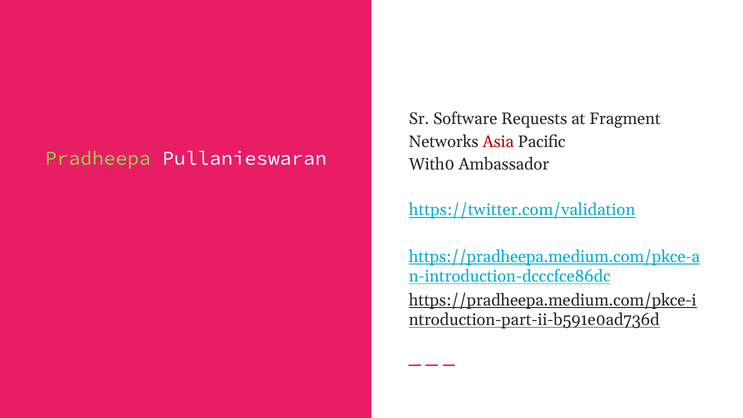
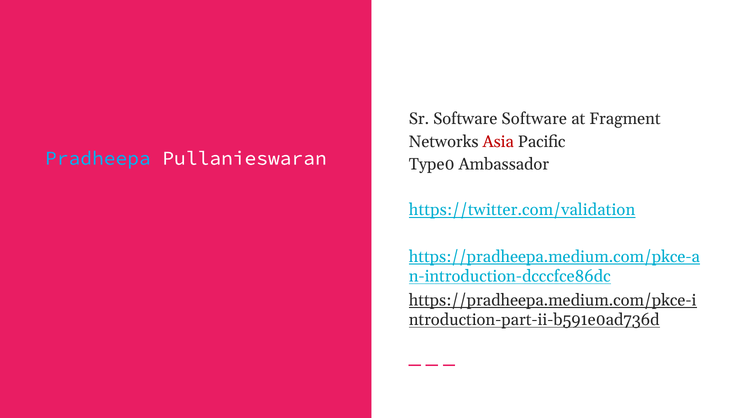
Software Requests: Requests -> Software (534, 119)
Pradheepa colour: light green -> light blue (98, 158)
With0: With0 -> Type0 (432, 164)
